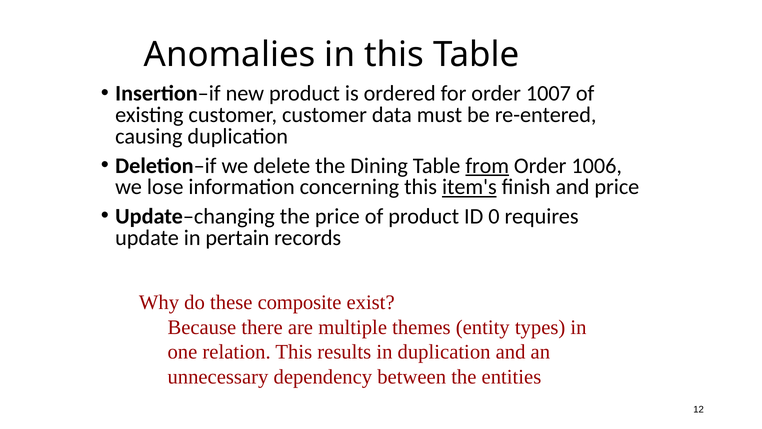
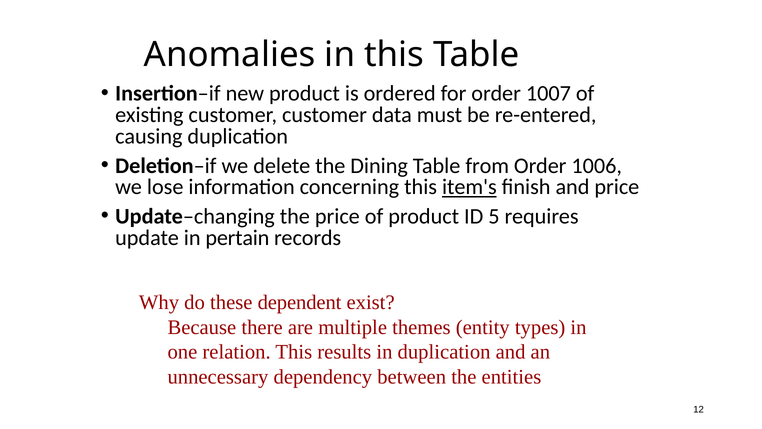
from underline: present -> none (487, 166)
0: 0 -> 5 (494, 216)
composite: composite -> dependent (300, 302)
